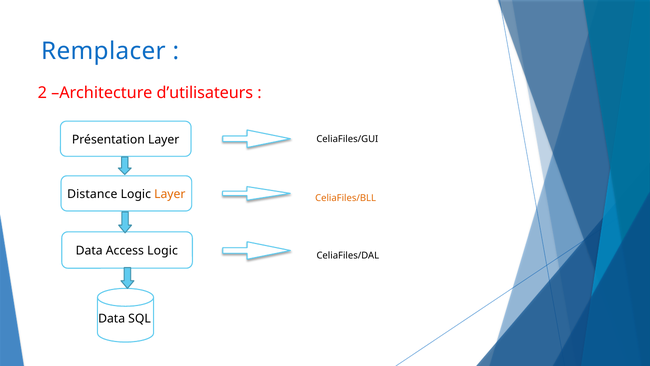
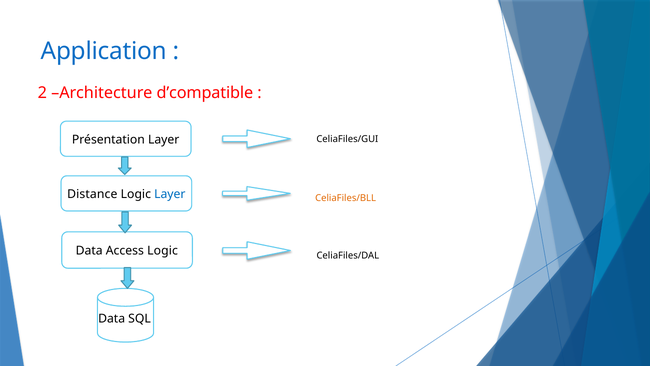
Remplacer: Remplacer -> Application (104, 51)
d’utilisateurs: d’utilisateurs -> d’compatible (205, 93)
Layer colour: orange -> blue (170, 194)
